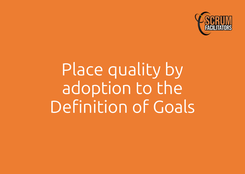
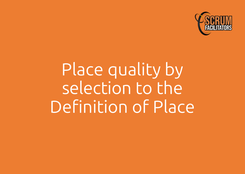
adoption: adoption -> selection (97, 89)
of Goals: Goals -> Place (174, 108)
